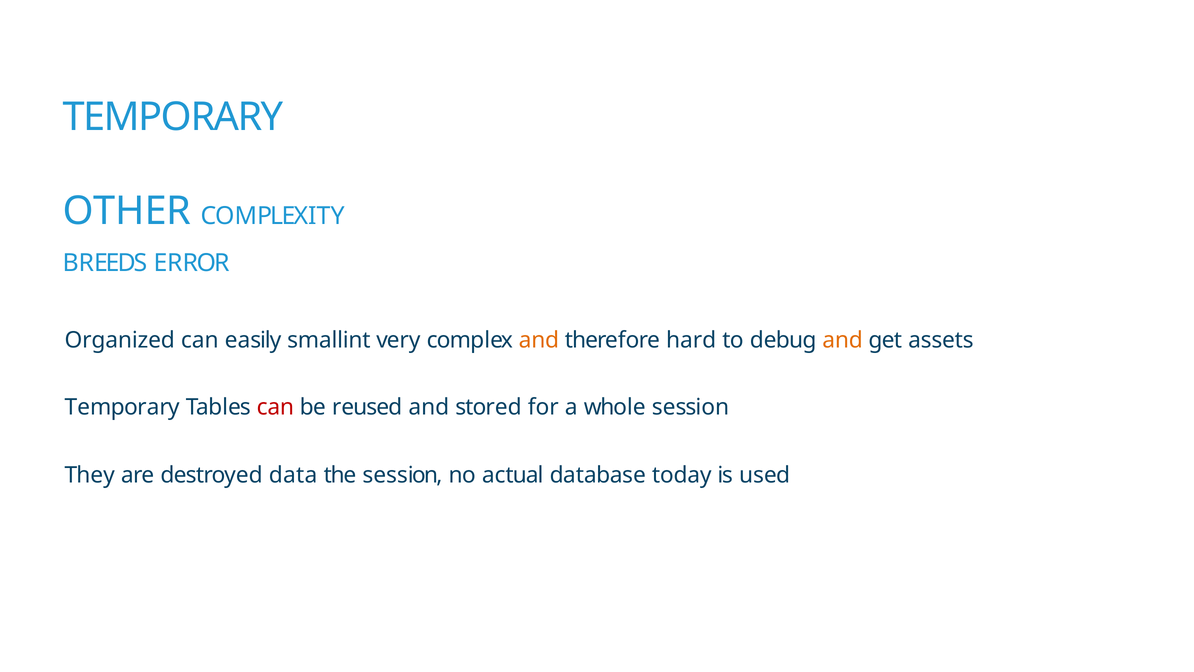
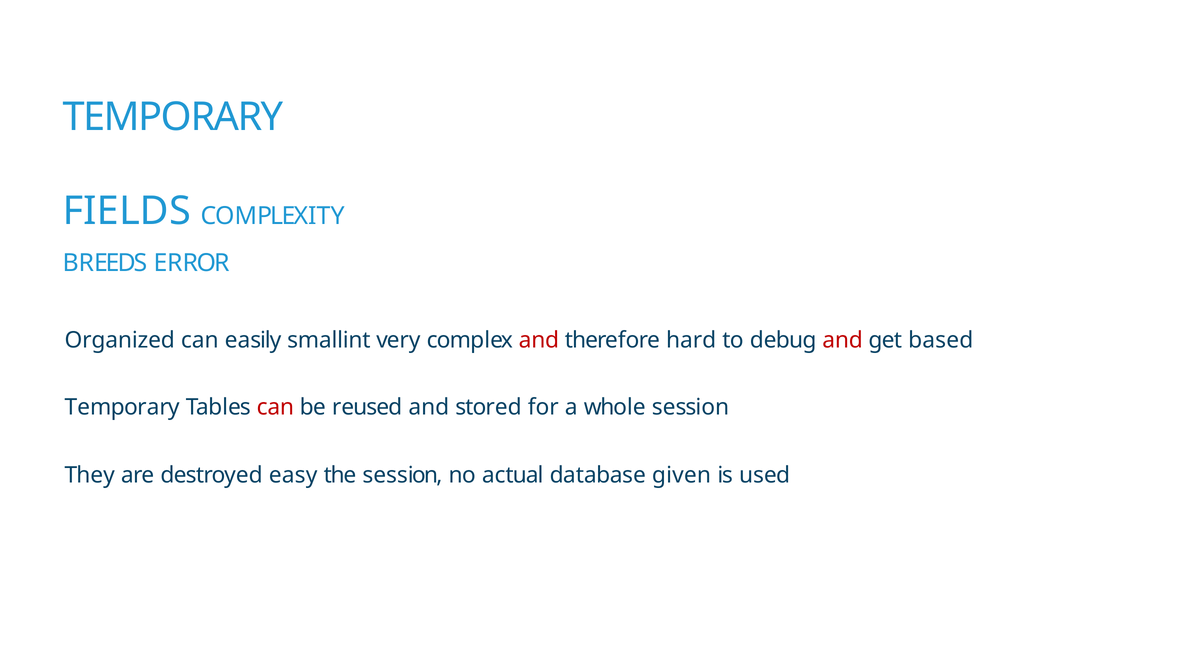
OTHER: OTHER -> FIELDS (127, 211)
and colour: orange -> red (539, 340)
and colour: orange -> red (843, 340)
assets: assets -> based (941, 340)
data: data -> easy (293, 475)
today: today -> given (682, 475)
